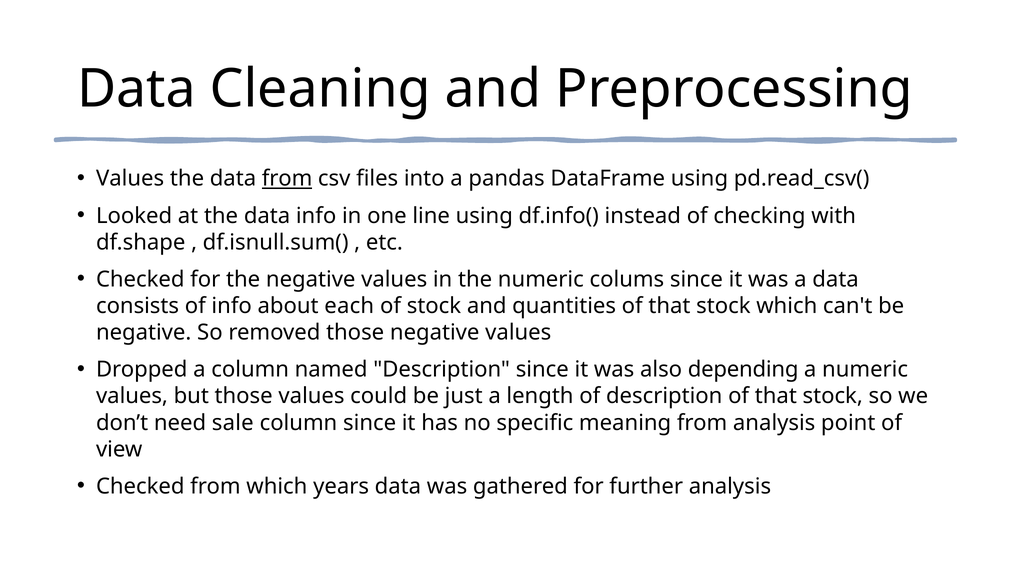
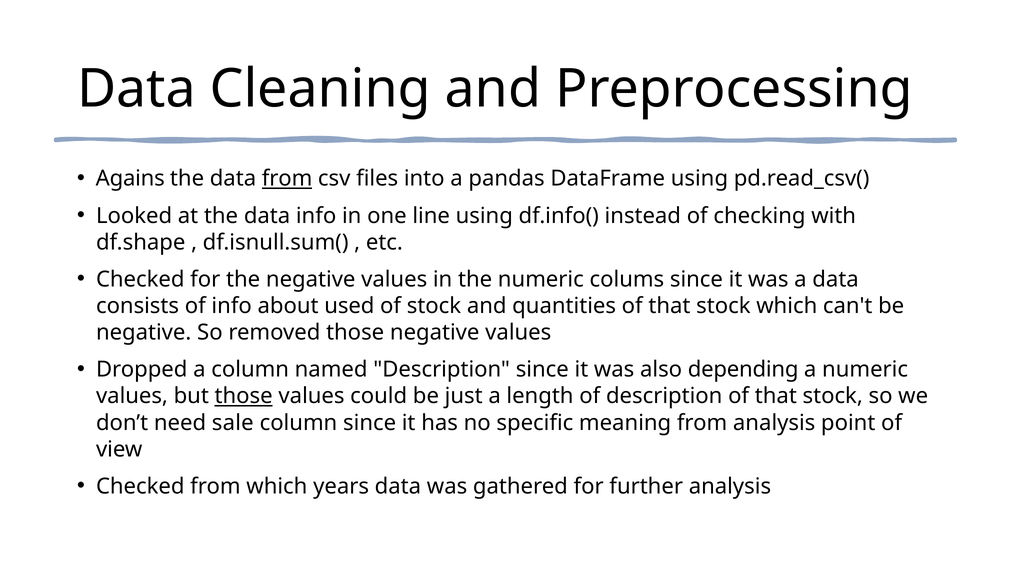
Values: Values -> Agains (130, 179)
each: each -> used (349, 306)
those underline: none -> present (244, 396)
